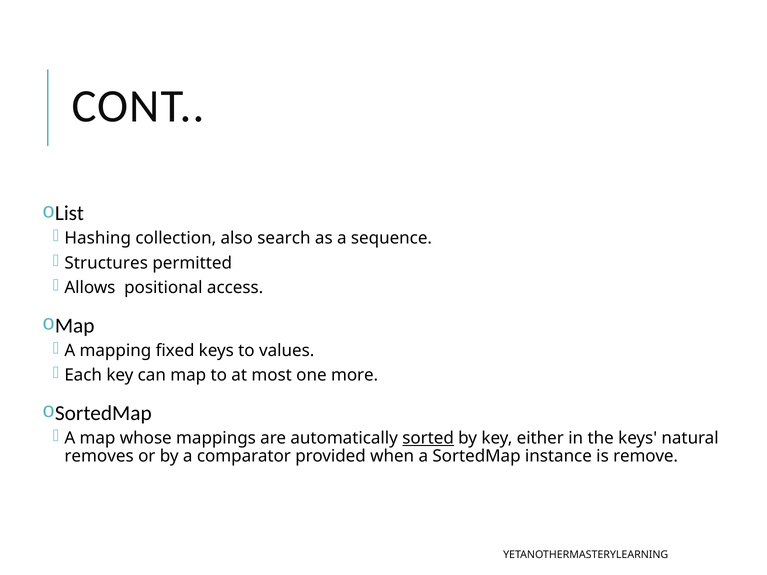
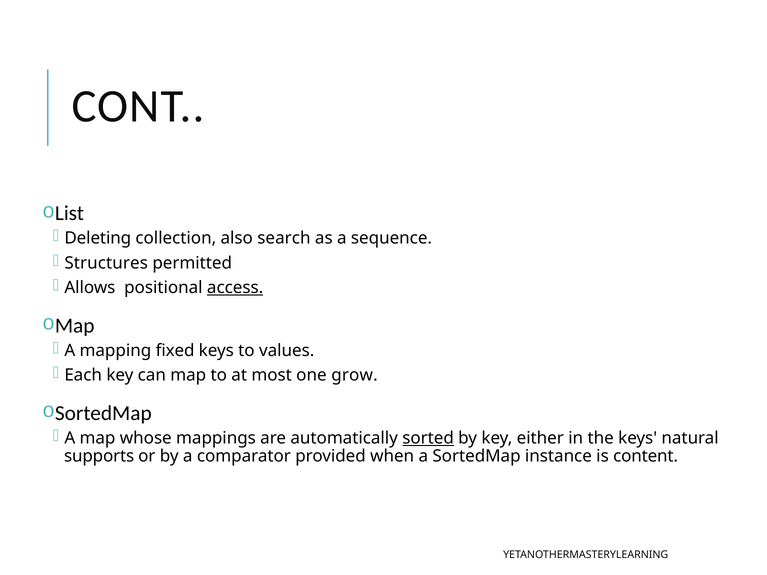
Hashing: Hashing -> Deleting (98, 238)
access underline: none -> present (235, 288)
more: more -> grow (354, 375)
removes: removes -> supports (99, 457)
remove: remove -> content (646, 457)
